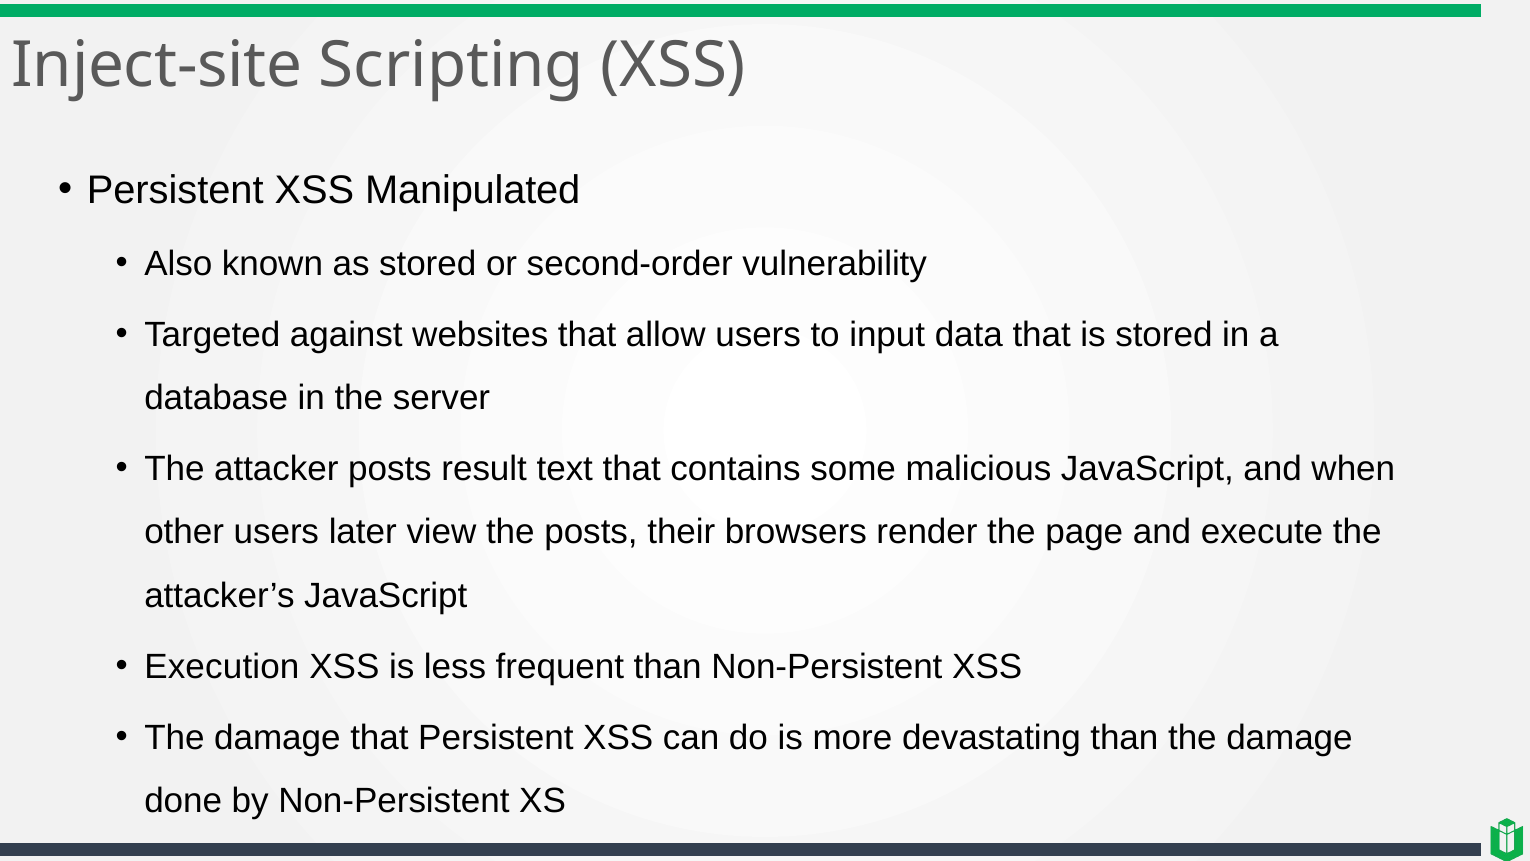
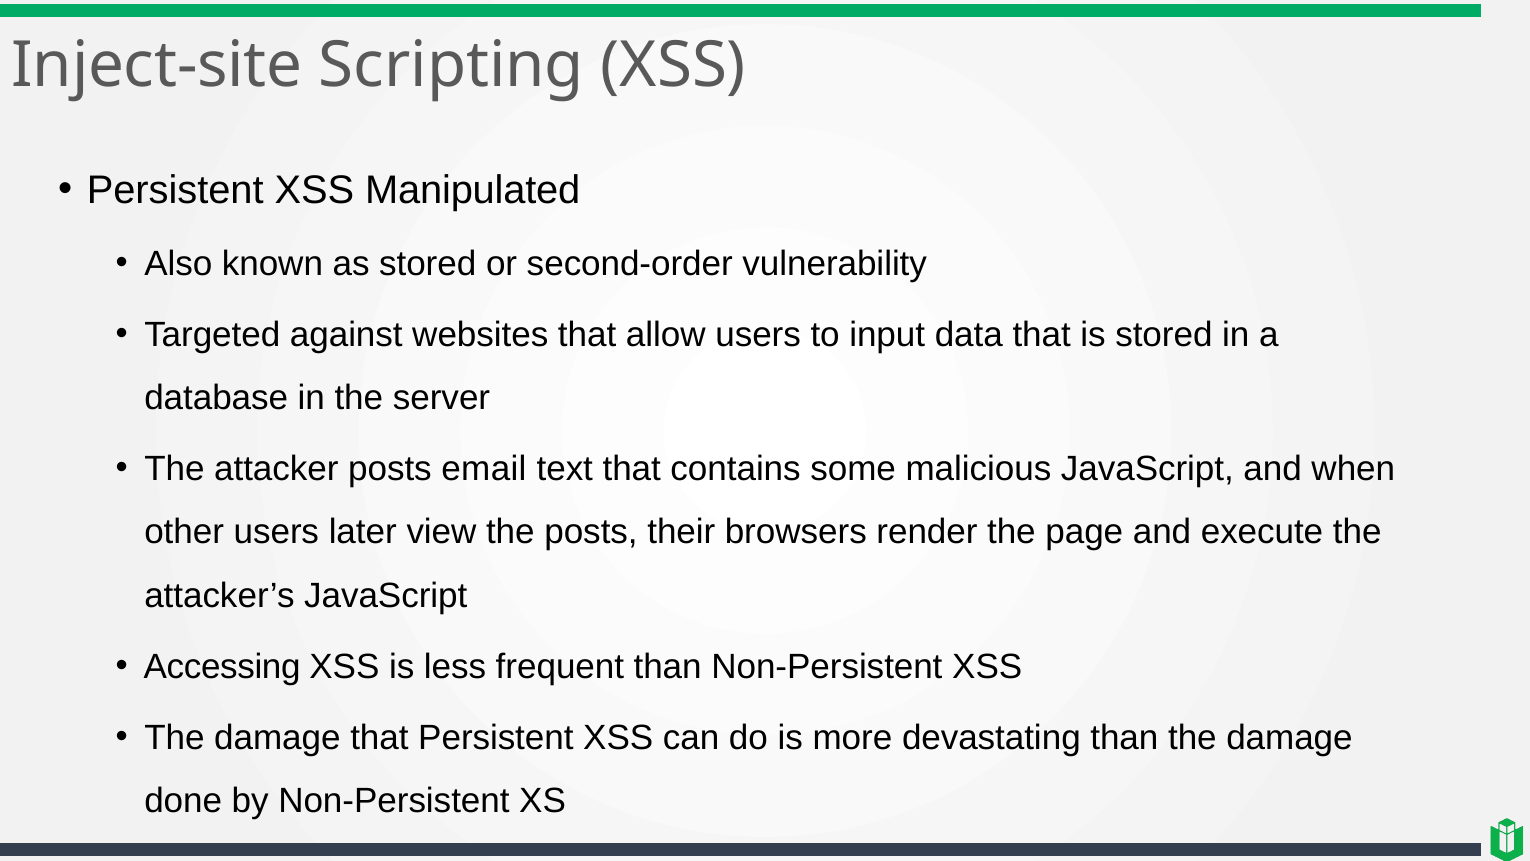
result: result -> email (484, 469)
Execution: Execution -> Accessing (222, 666)
